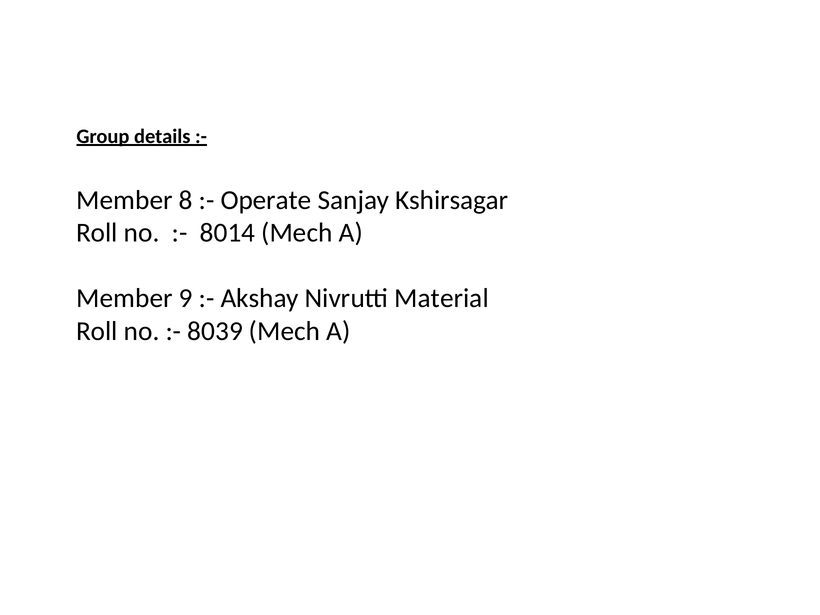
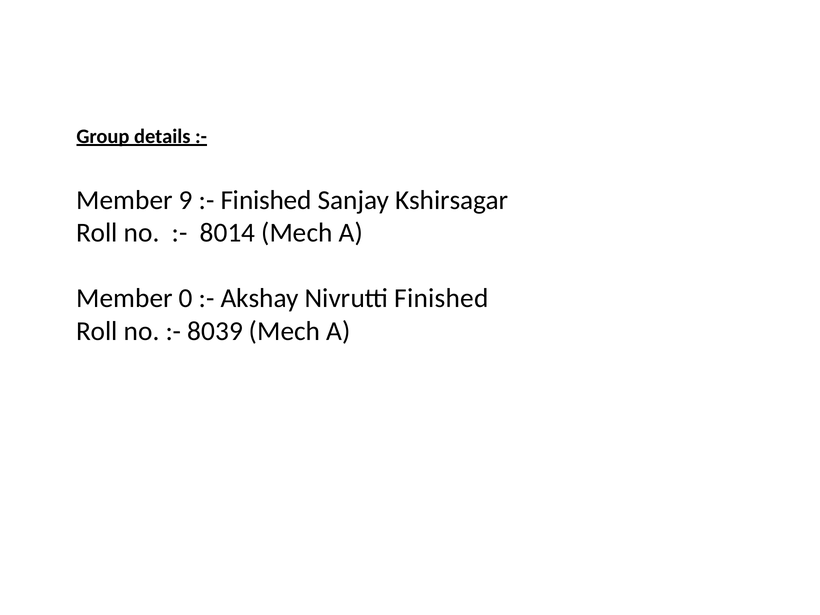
8: 8 -> 9 (186, 200)
Operate: Operate -> Finished (266, 200)
9: 9 -> 0 (186, 298)
Nivrutti Material: Material -> Finished (441, 298)
